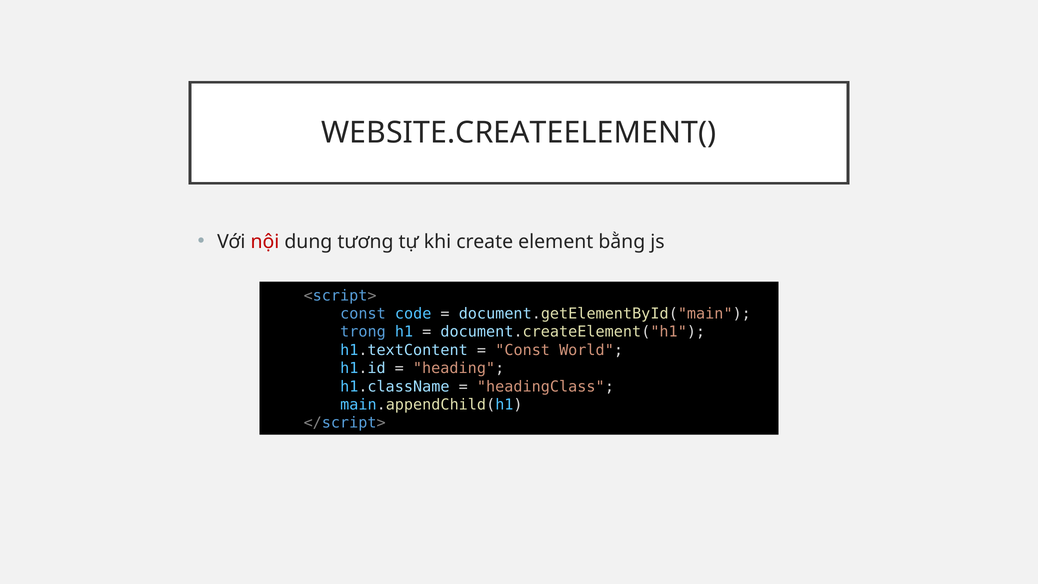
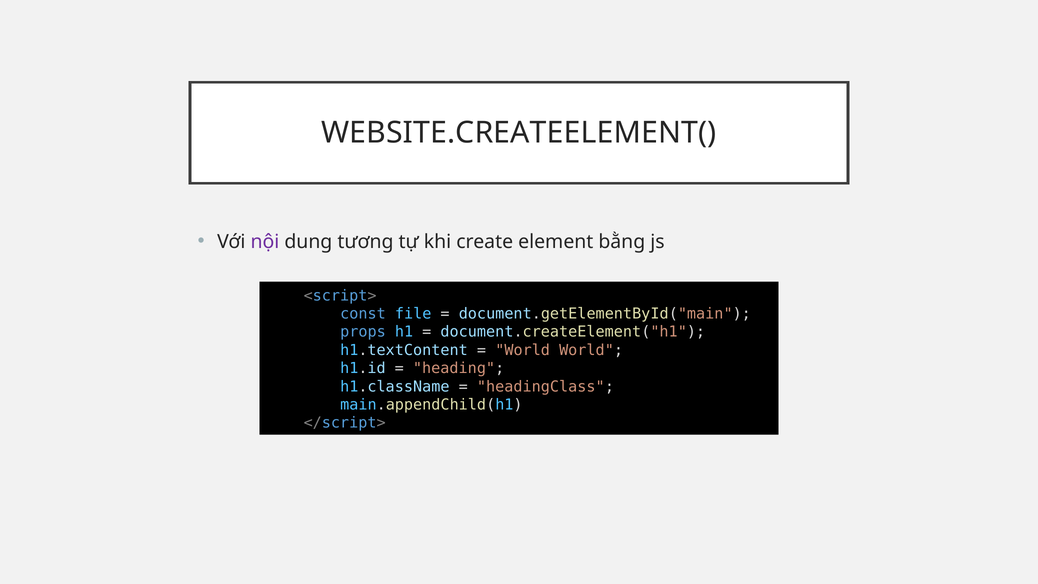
nội colour: red -> purple (265, 242)
code: code -> file (413, 314)
trong: trong -> props (363, 332)
Const: Const -> World (523, 350)
